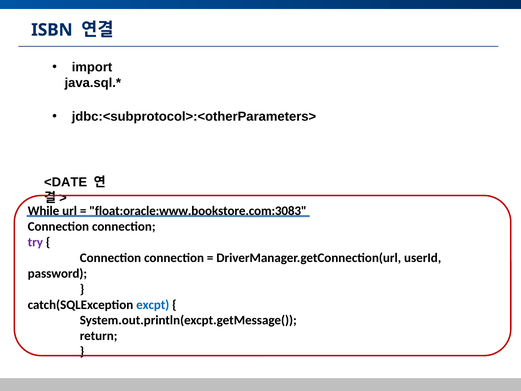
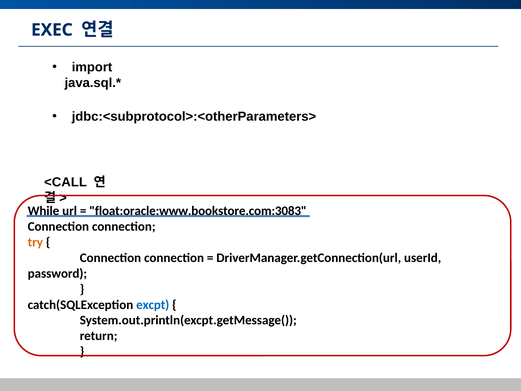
ISBN: ISBN -> EXEC (52, 30)
<DATE: <DATE -> <CALL (66, 182)
try colour: purple -> orange (35, 242)
